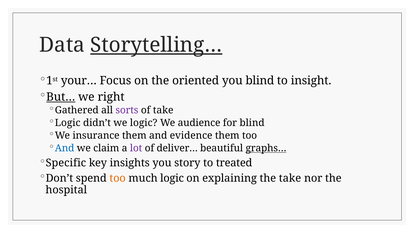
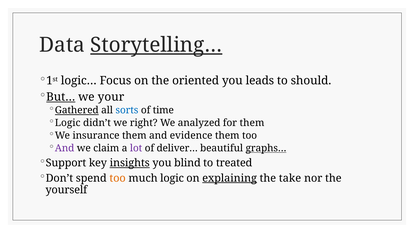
your…: your… -> logic… (79, 81)
you blind: blind -> leads (260, 81)
insight: insight -> should (311, 81)
right: right -> your (111, 97)
Gathered underline: none -> present (77, 110)
sorts colour: purple -> blue (127, 110)
of take: take -> time (163, 110)
we logic: logic -> right (144, 123)
audience: audience -> analyzed (199, 123)
for blind: blind -> them (252, 123)
And colour: blue -> purple (65, 148)
Specific: Specific -> Support (66, 163)
insights underline: none -> present (130, 163)
story: story -> blind (187, 163)
explaining underline: none -> present (230, 178)
hospital: hospital -> yourself (66, 190)
